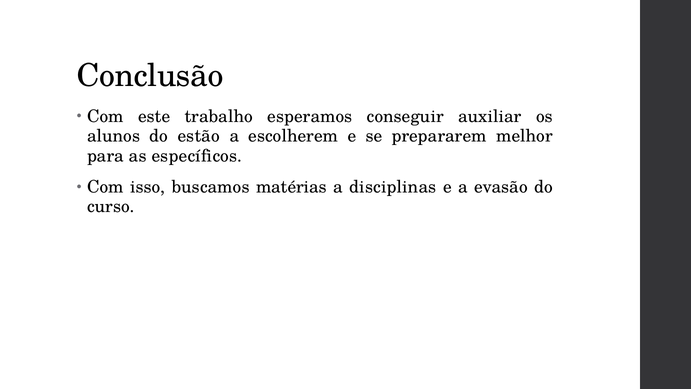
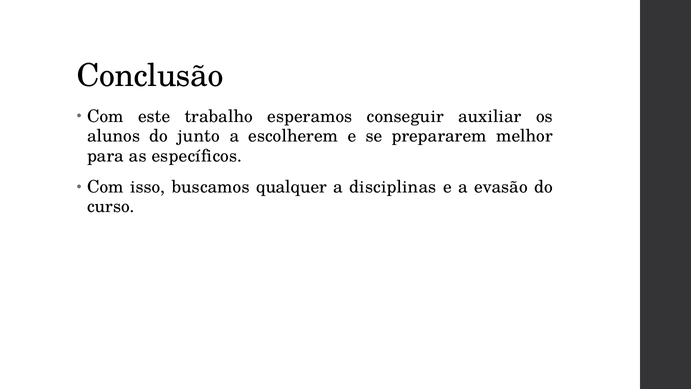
estão: estão -> junto (199, 136)
matérias: matérias -> qualquer (292, 187)
